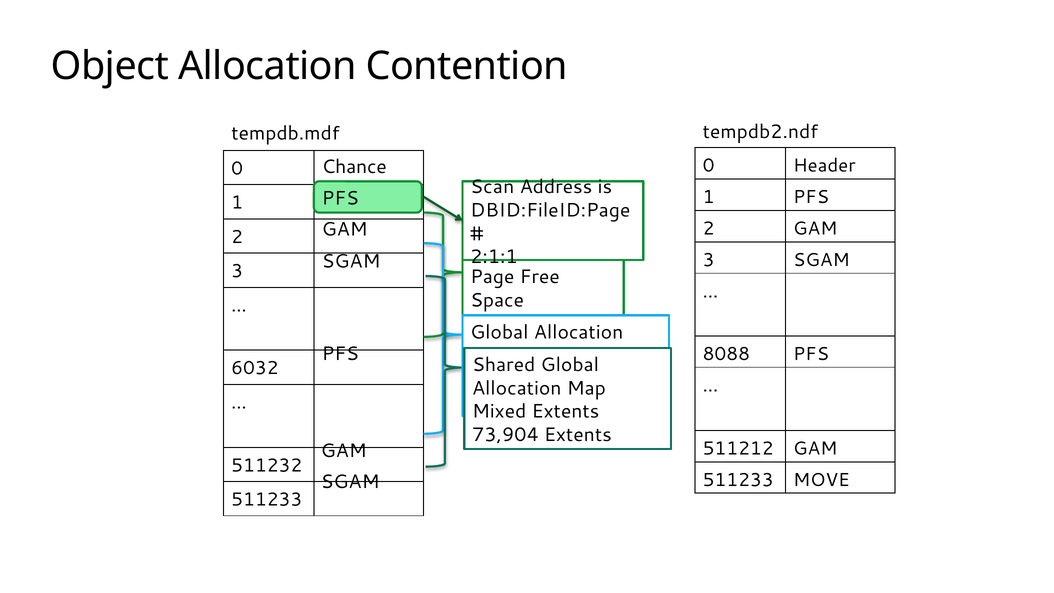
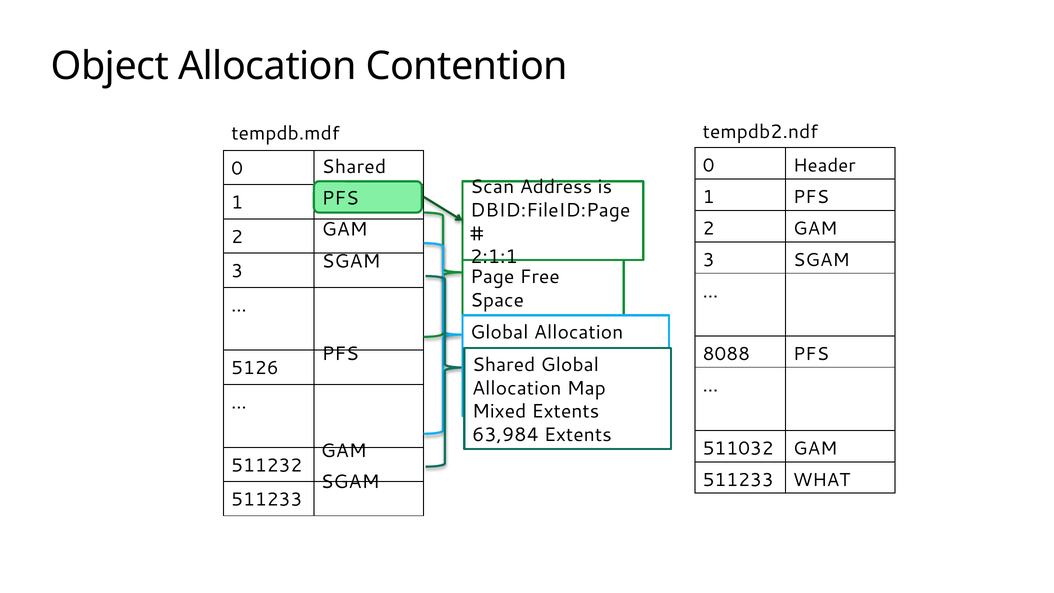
Chance: Chance -> Shared (354, 167)
6032: 6032 -> 5126 (255, 368)
73,904: 73,904 -> 63,984 (505, 435)
511212: 511212 -> 511032 (738, 448)
MOVE: MOVE -> WHAT (821, 480)
